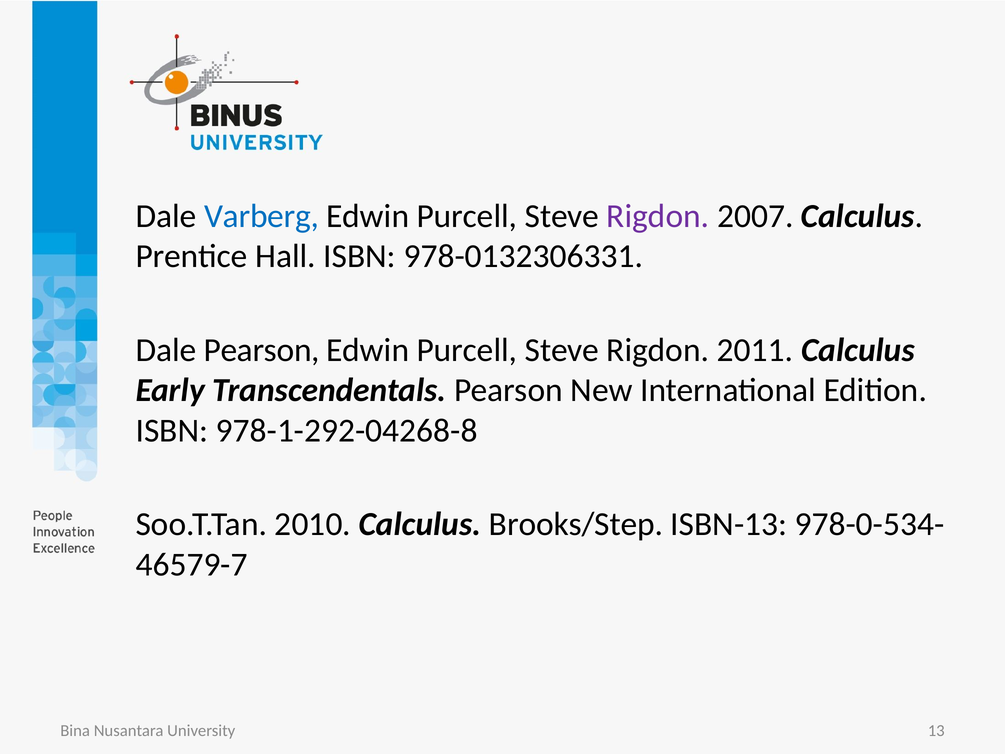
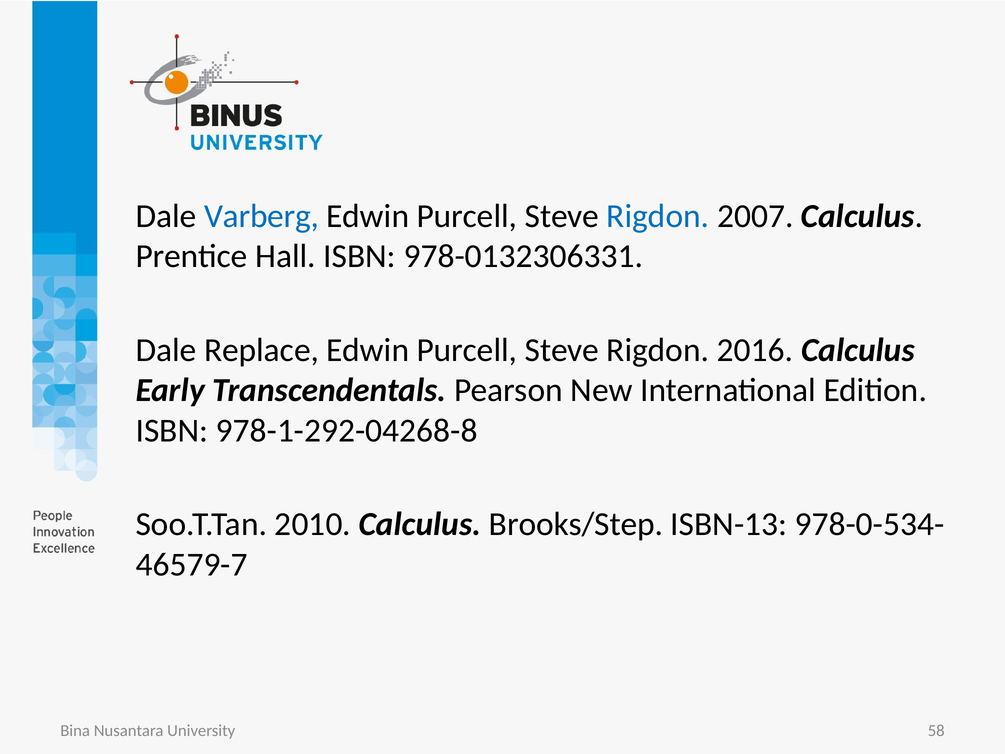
Rigdon colour: purple -> blue (658, 216)
Dale Pearson: Pearson -> Replace (262, 350)
2011: 2011 -> 2016 (755, 350)
13: 13 -> 58 (936, 730)
